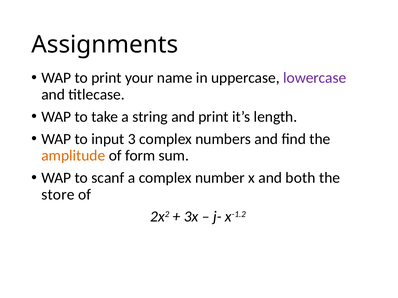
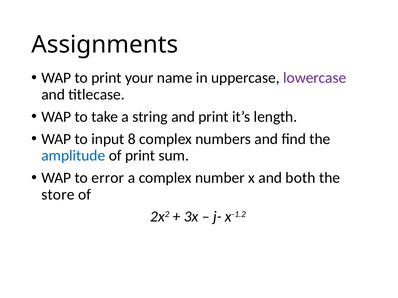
3: 3 -> 8 (132, 139)
amplitude colour: orange -> blue (73, 156)
of form: form -> print (140, 156)
scanf: scanf -> error (108, 178)
